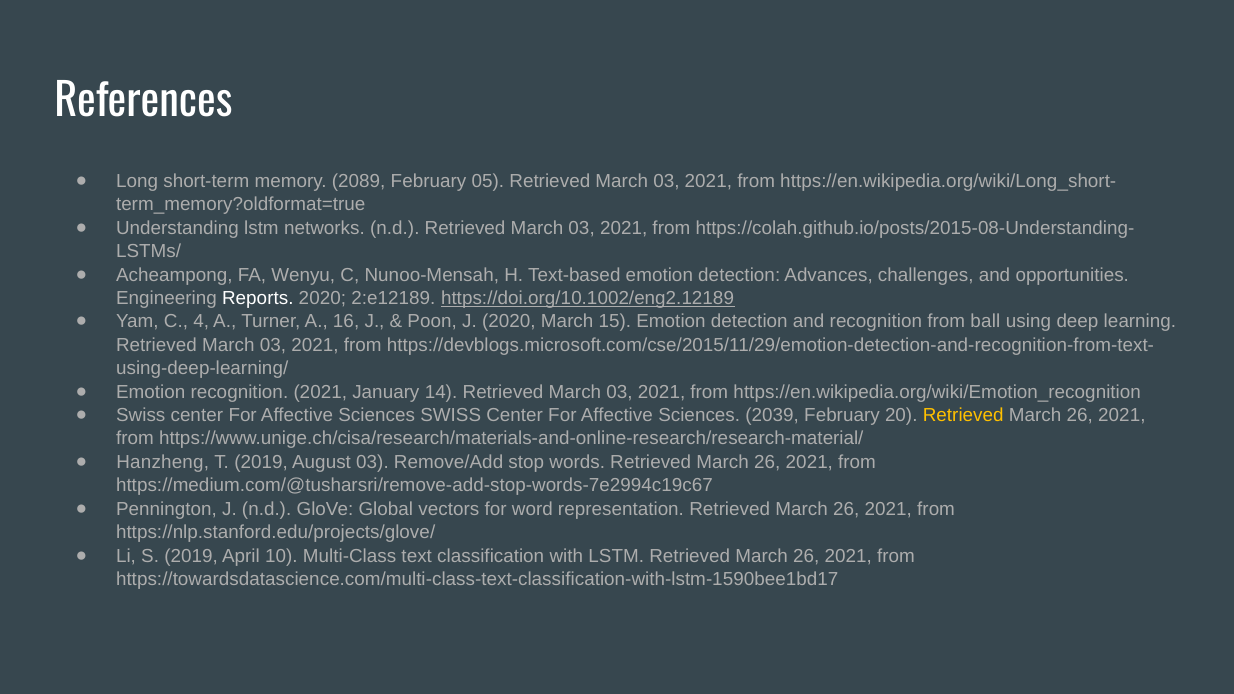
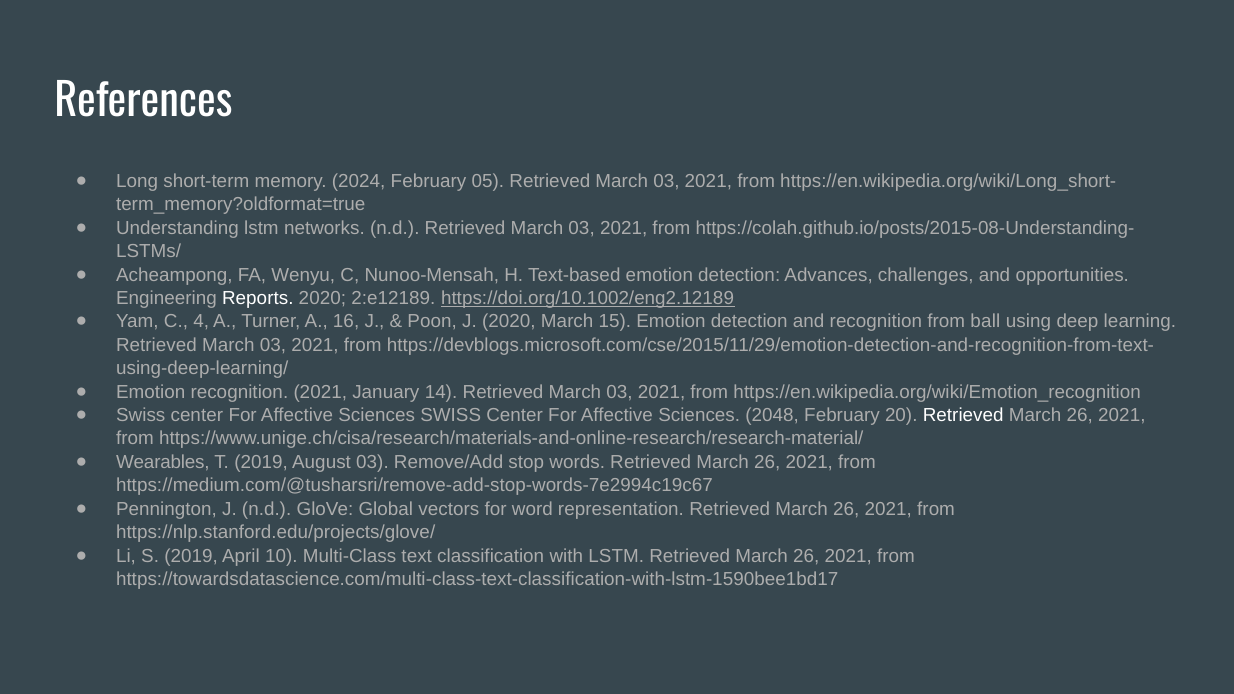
2089: 2089 -> 2024 (359, 181)
2039: 2039 -> 2048 (772, 415)
Retrieved colour: yellow -> white (963, 415)
Hanzheng: Hanzheng -> Wearables (163, 462)
